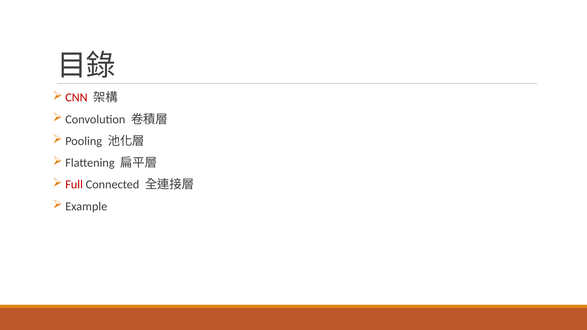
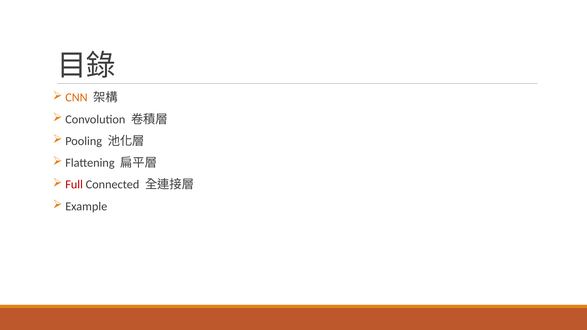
CNN colour: red -> orange (76, 98)
